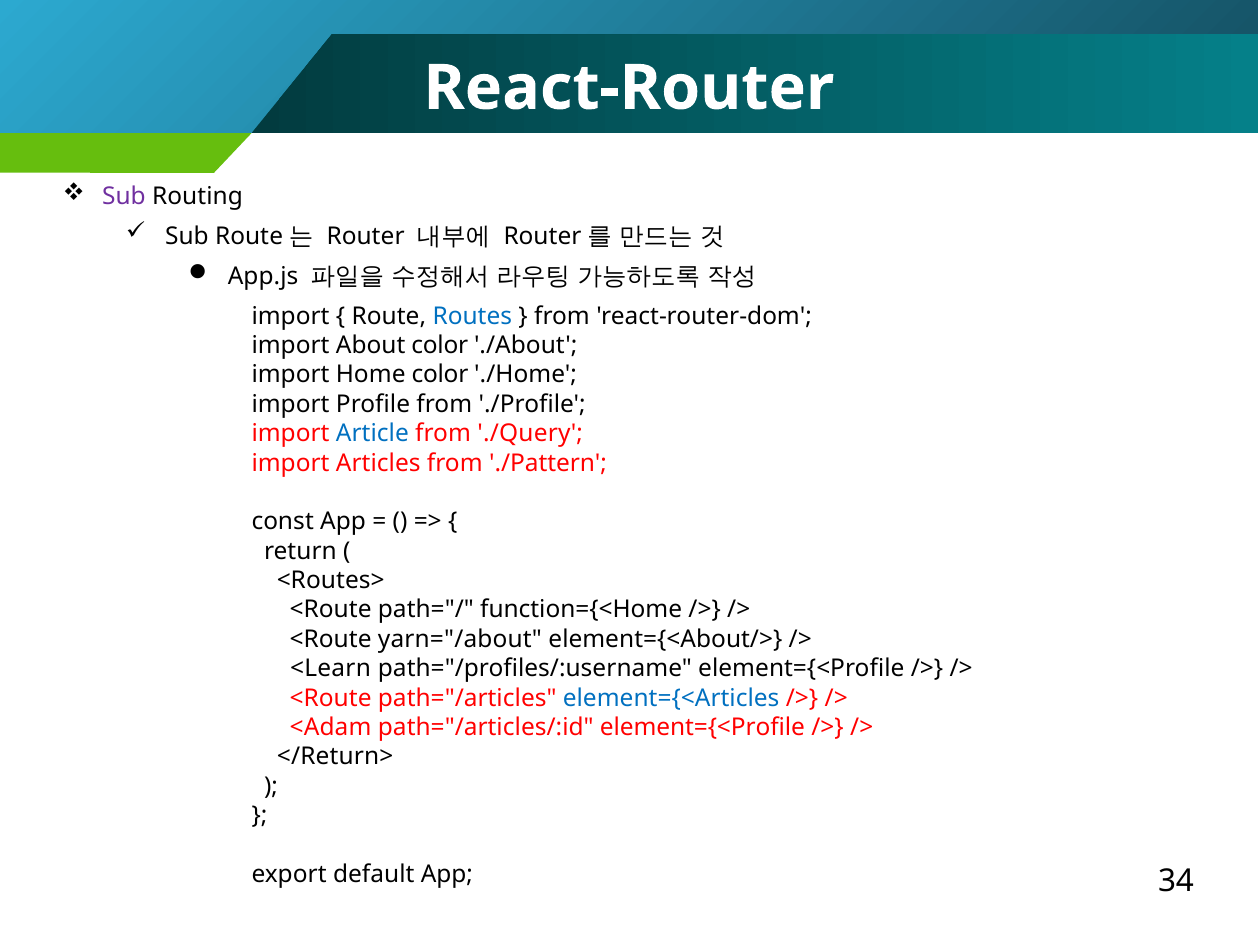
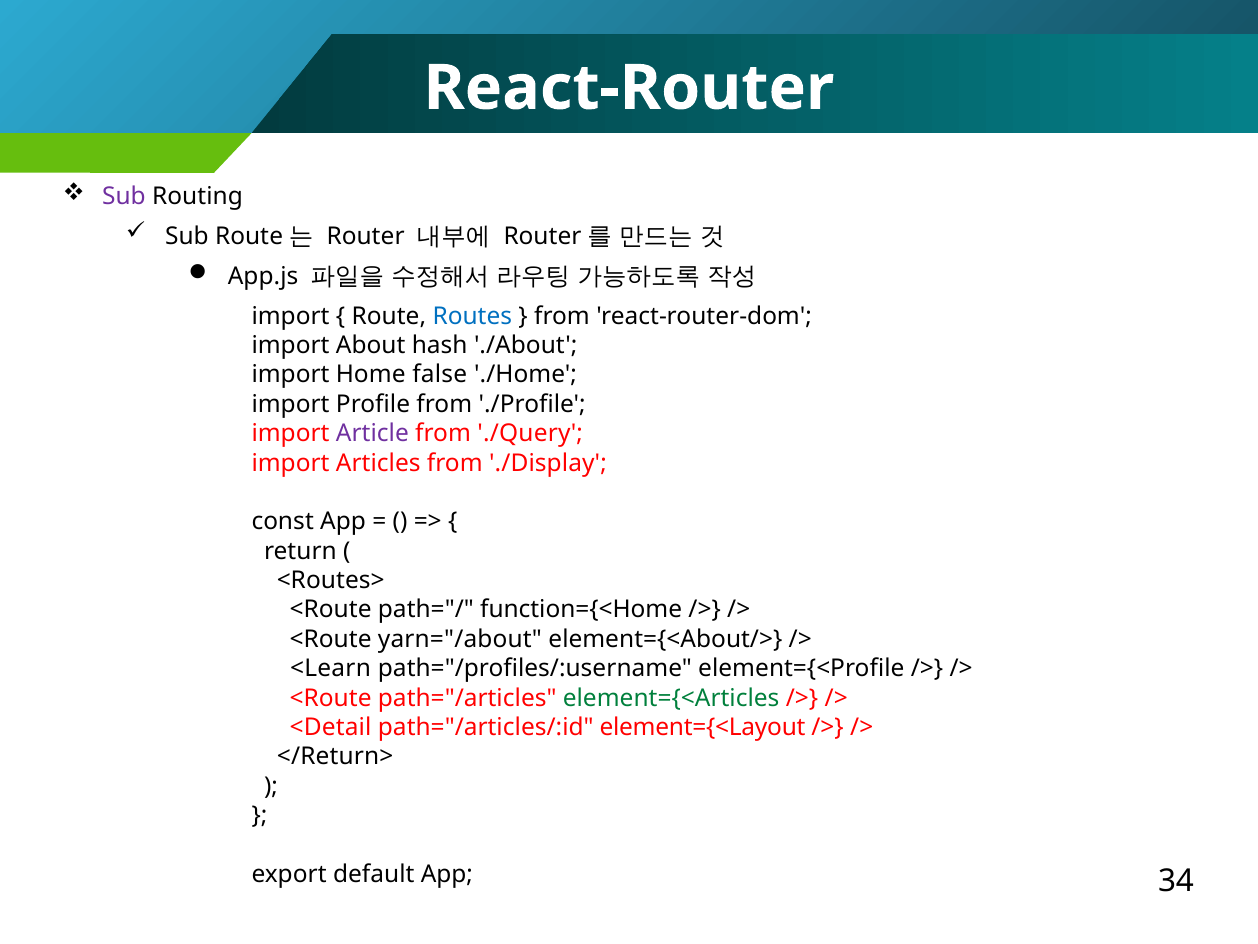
About color: color -> hash (440, 345)
Home color: color -> false (440, 375)
Article colour: blue -> purple (372, 433)
./Pattern: ./Pattern -> ./Display (548, 463)
element={<Articles colour: blue -> green (671, 698)
<Adam: <Adam -> <Detail (331, 727)
path="/articles/:id element={<Profile: element={<Profile -> element={<Layout (703, 727)
